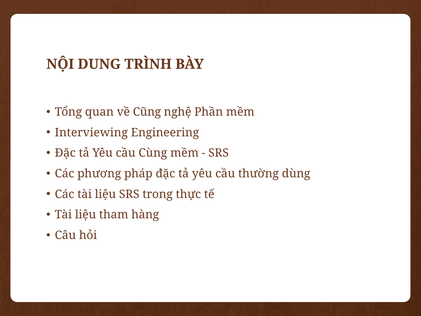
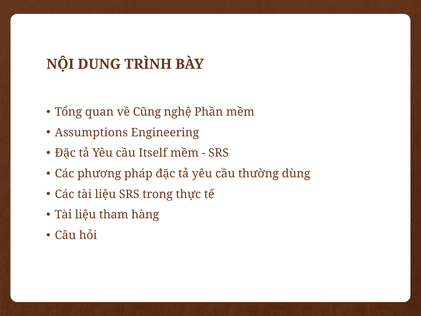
Interviewing: Interviewing -> Assumptions (91, 132)
Cùng: Cùng -> Itself (153, 153)
